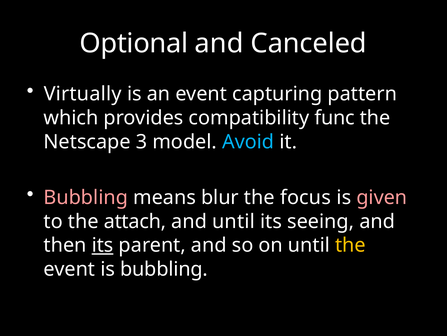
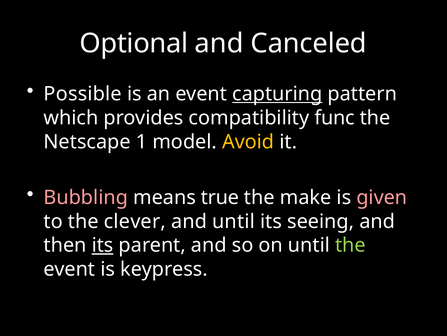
Virtually: Virtually -> Possible (83, 94)
capturing underline: none -> present (277, 94)
3: 3 -> 1 (142, 141)
Avoid colour: light blue -> yellow (248, 141)
blur: blur -> true (220, 197)
focus: focus -> make (306, 197)
attach: attach -> clever (135, 221)
the colour: yellow -> light green (350, 245)
is bubbling: bubbling -> keypress (164, 269)
